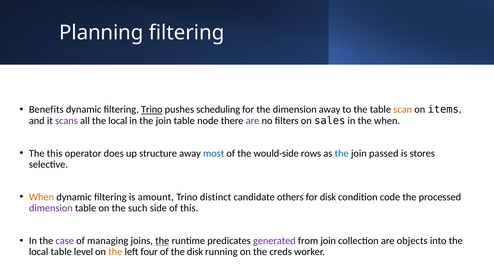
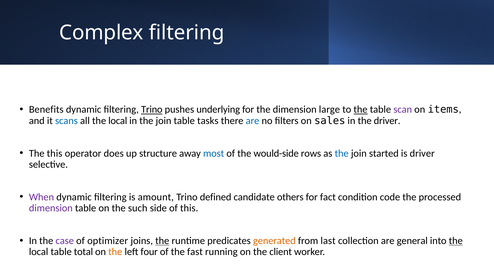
Planning: Planning -> Complex (101, 33)
scheduling: scheduling -> underlying (218, 110)
dimension away: away -> large (329, 110)
the underline: none -> present (361, 110)
scan colour: orange -> purple (403, 110)
scans colour: purple -> blue (66, 121)
node: node -> tasks (208, 121)
are colour: purple -> blue (253, 121)
the when: when -> driver (387, 121)
passed: passed -> started (384, 153)
is stores: stores -> driver (422, 153)
When colour: orange -> purple (41, 197)
distinct: distinct -> defined (216, 197)
for disk: disk -> fact (328, 197)
managing: managing -> optimizer (108, 241)
generated colour: purple -> orange (274, 241)
from join: join -> last (328, 241)
objects: objects -> general (412, 241)
the underline: none -> present (456, 241)
level: level -> total (84, 252)
the disk: disk -> fast (195, 252)
creds: creds -> client (281, 252)
